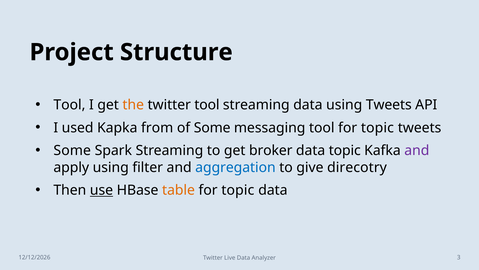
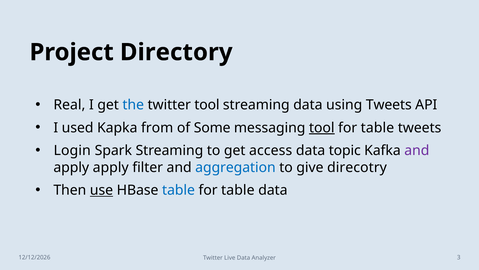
Structure: Structure -> Directory (176, 52)
Tool: Tool -> Real (69, 105)
the colour: orange -> blue (133, 105)
tool underline: none -> present (322, 128)
topic: topic -> table (377, 128)
Some: Some -> Login (72, 150)
broker: broker -> access (271, 150)
apply using: using -> apply (111, 167)
table colour: orange -> blue (179, 190)
topic: topic -> table (238, 190)
